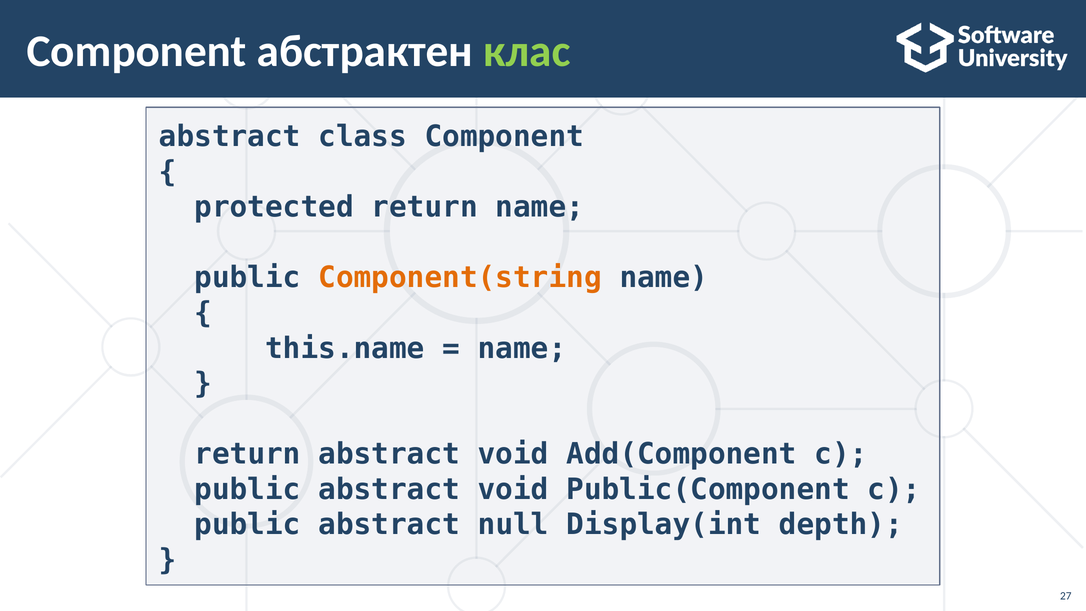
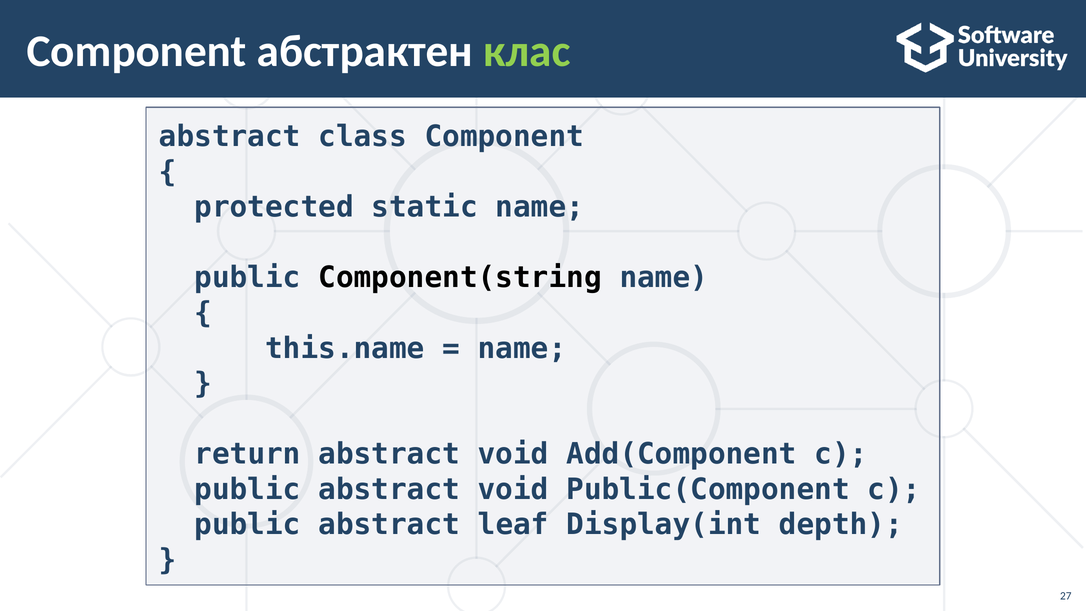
protected return: return -> static (425, 207)
Component(string colour: orange -> black (460, 278)
null: null -> leaf (513, 525)
